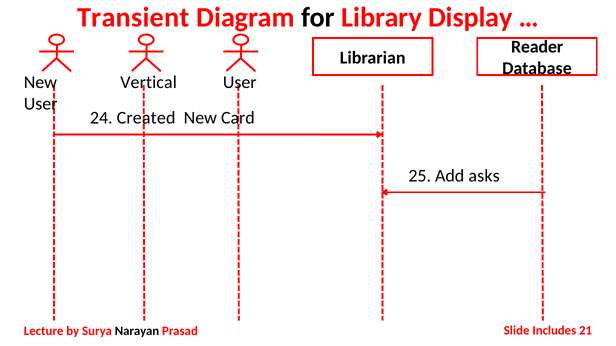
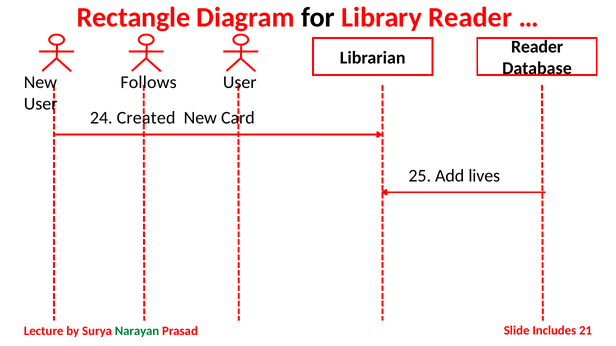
Transient: Transient -> Rectangle (134, 17)
Library Display: Display -> Reader (470, 17)
Vertical: Vertical -> Follows (149, 83)
asks: asks -> lives (484, 176)
Narayan colour: black -> green (137, 331)
